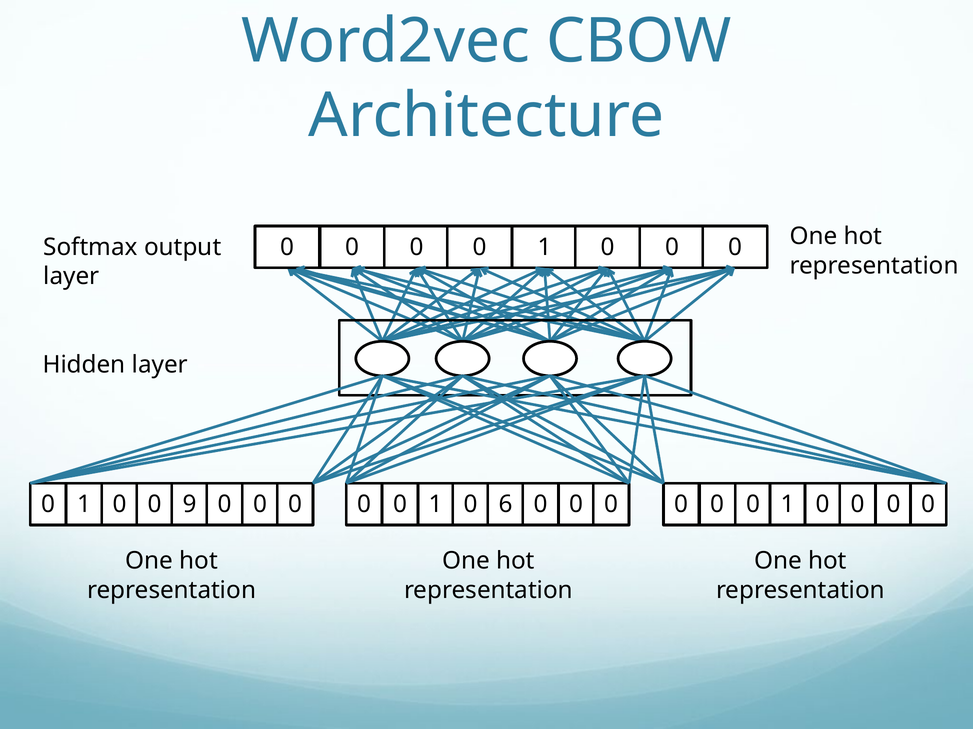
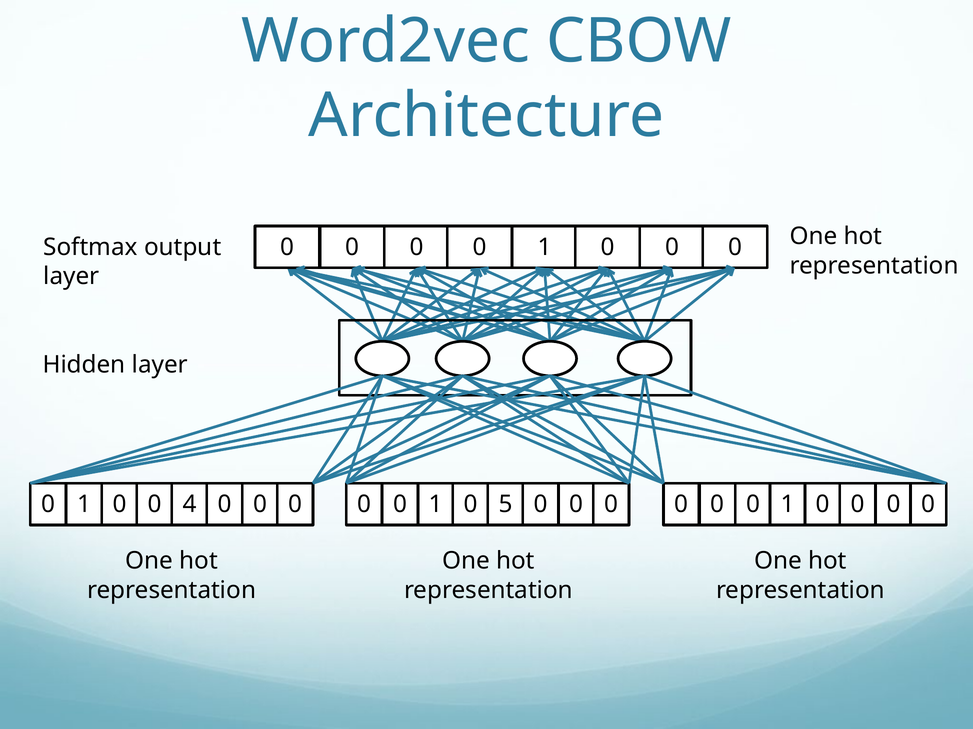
9: 9 -> 4 (190, 505)
6: 6 -> 5 (506, 505)
